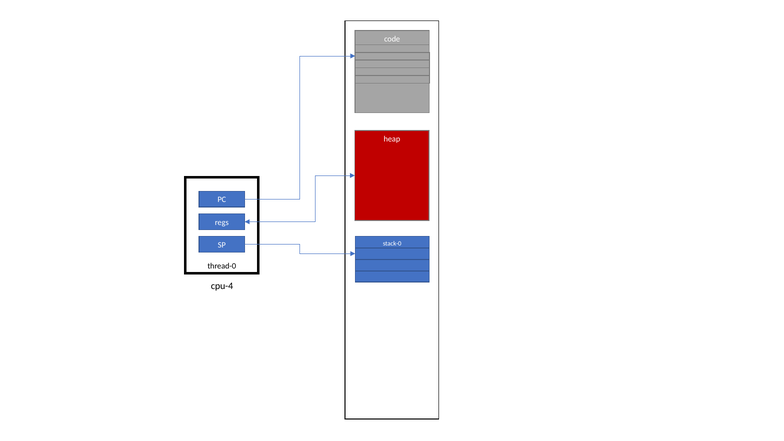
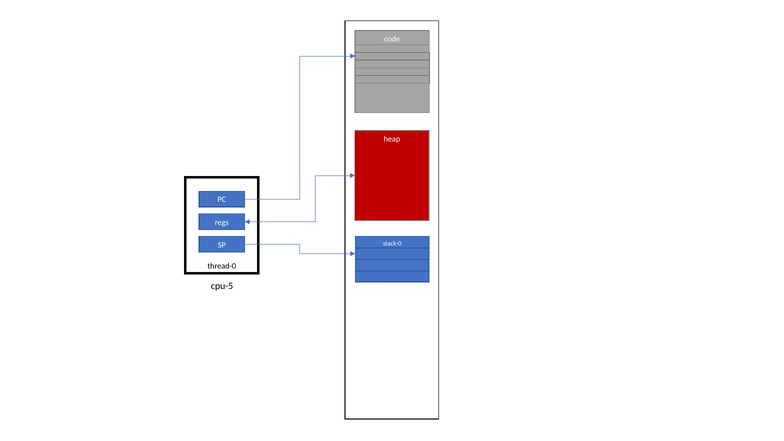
cpu-4: cpu-4 -> cpu-5 (222, 286)
